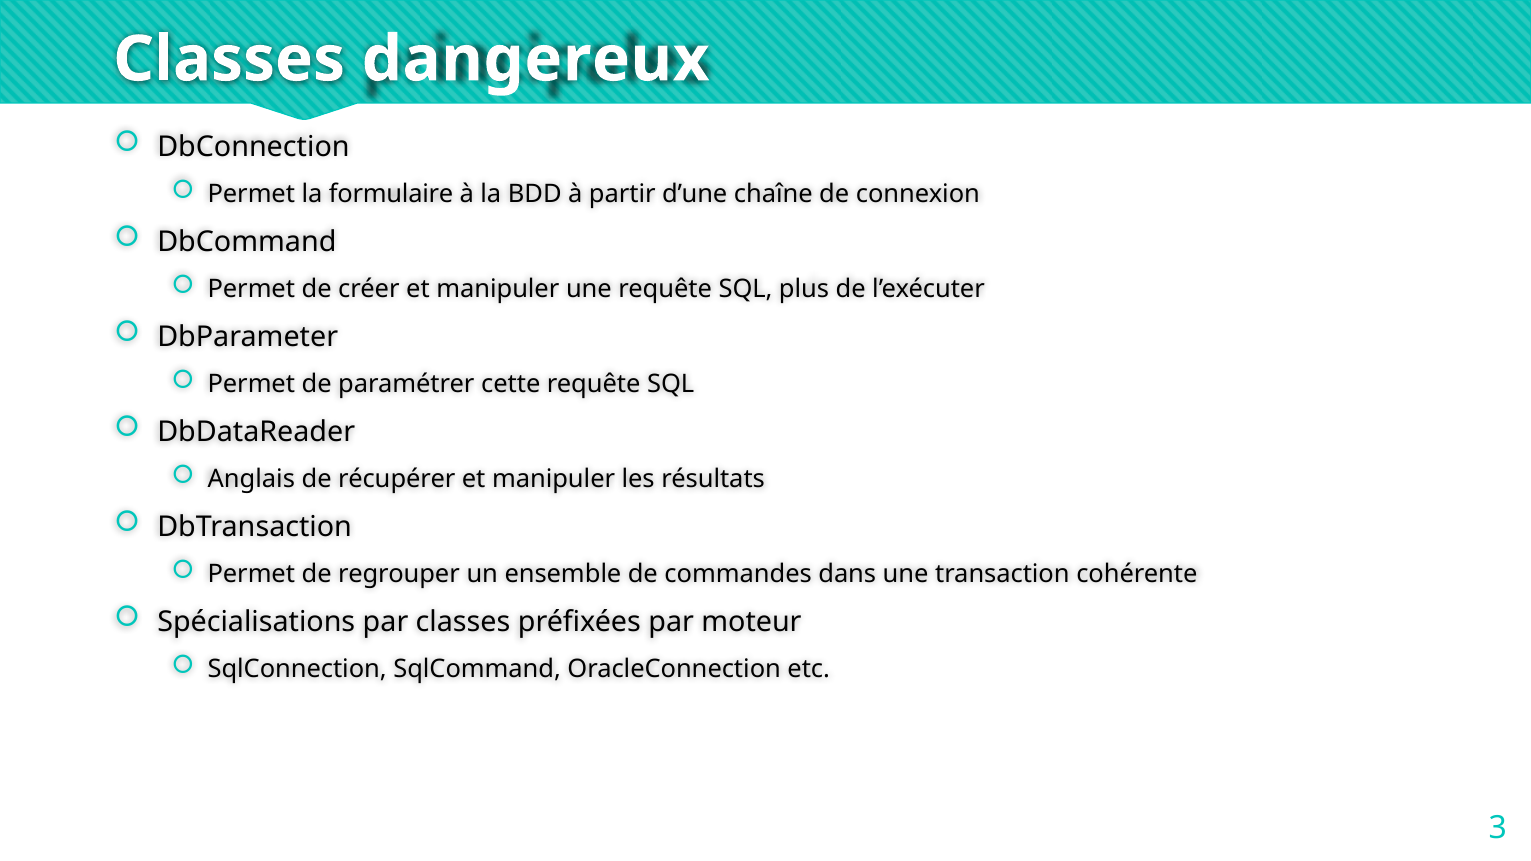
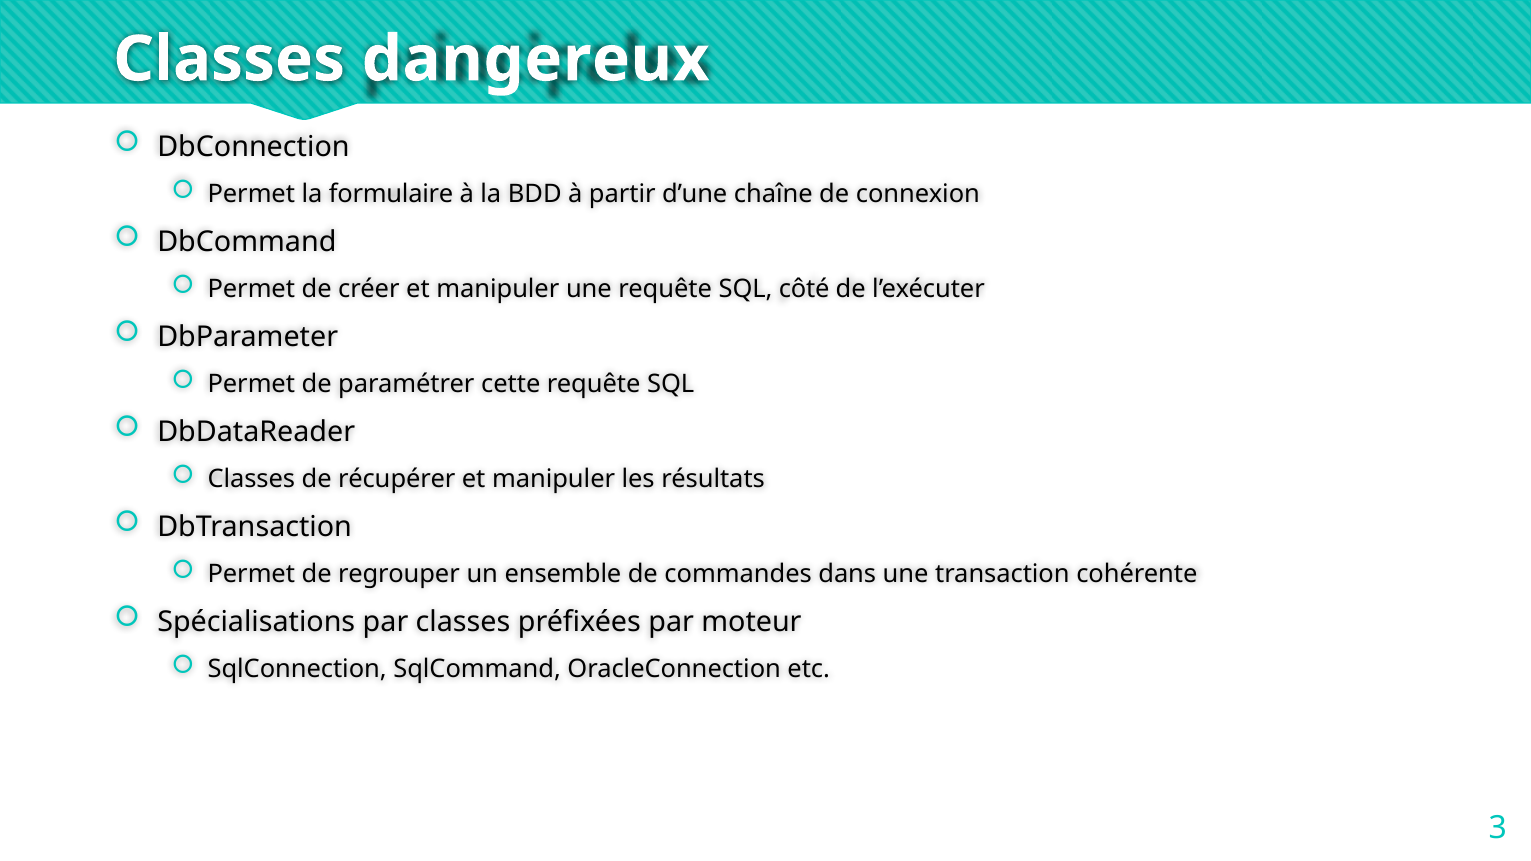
plus: plus -> côté (804, 289)
Anglais: Anglais -> Classes (251, 479)
